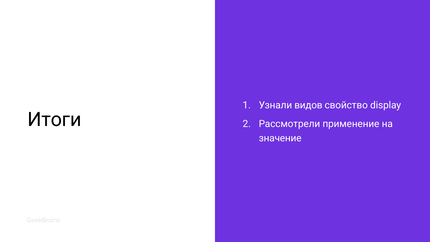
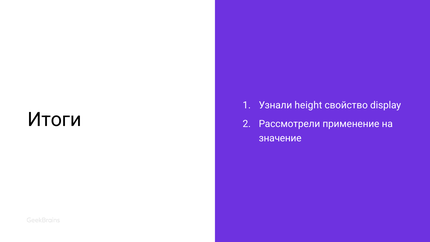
видов: видов -> height (308, 105)
